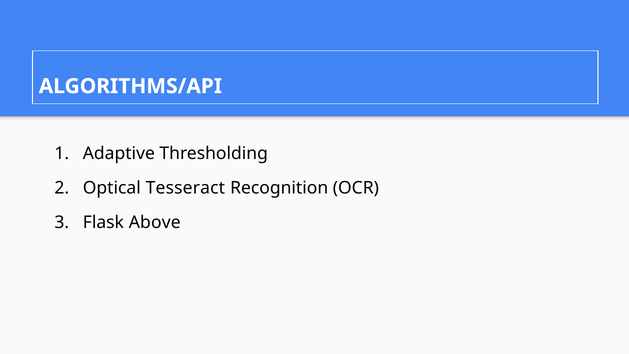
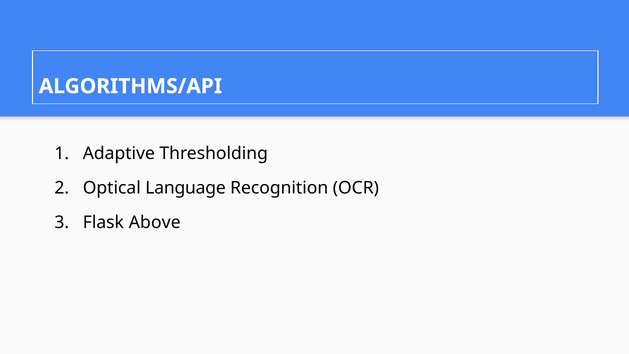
Tesseract: Tesseract -> Language (186, 188)
